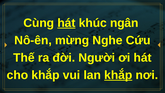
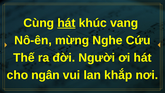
ngân: ngân -> vang (124, 23)
cho khắp: khắp -> ngân (46, 75)
khắp underline: present -> none (118, 75)
